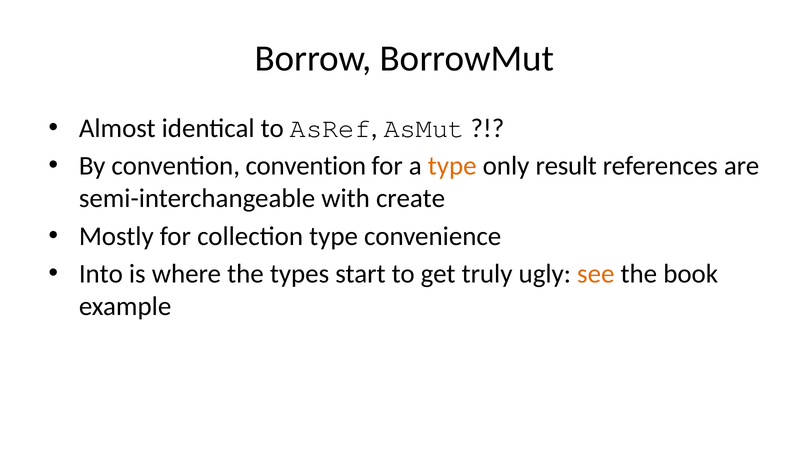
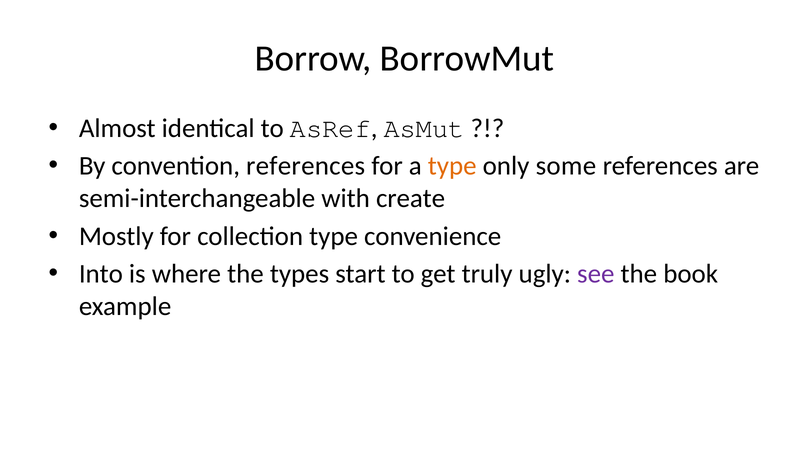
convention convention: convention -> references (306, 166)
result: result -> some (566, 166)
see colour: orange -> purple (596, 274)
